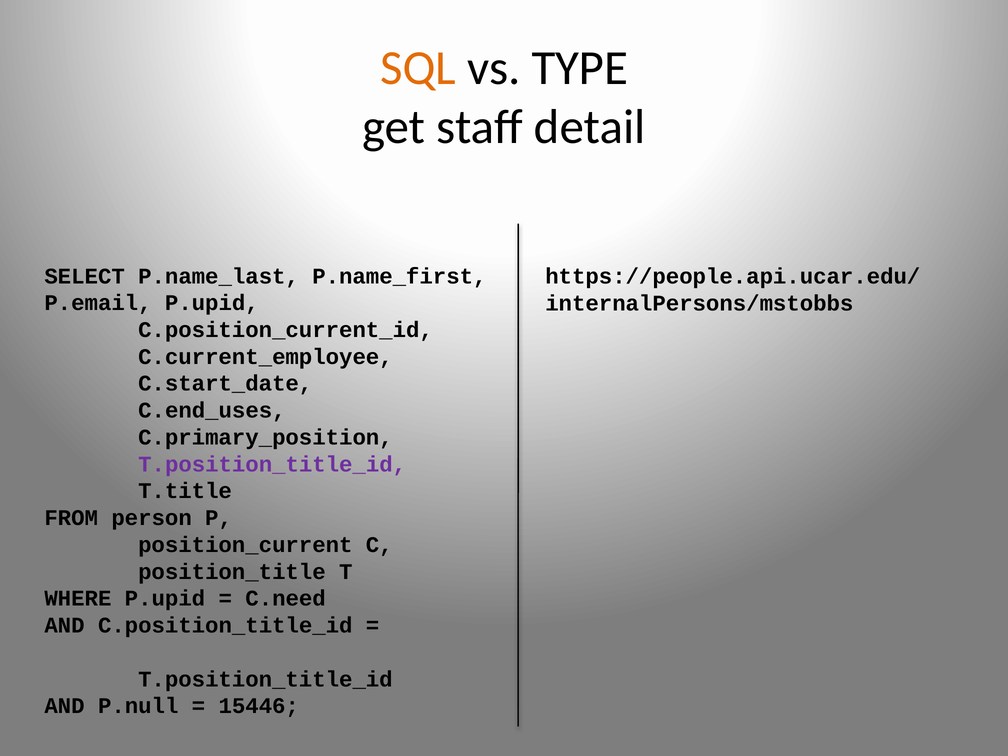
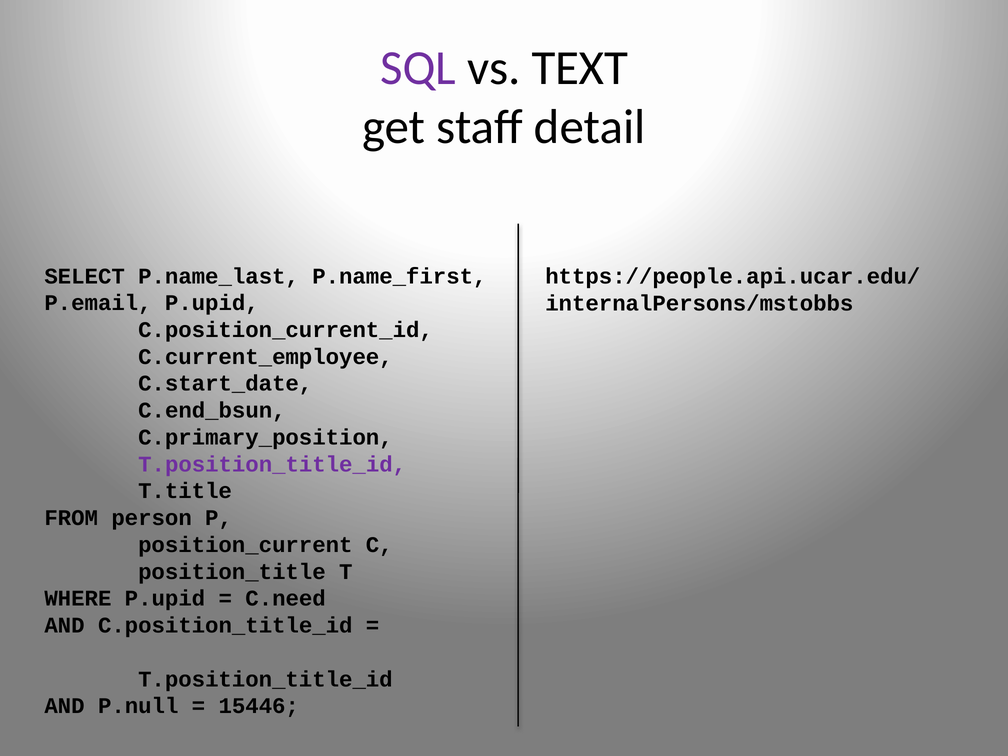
SQL colour: orange -> purple (418, 68)
TYPE: TYPE -> TEXT (580, 68)
C.end_uses: C.end_uses -> C.end_bsun (212, 410)
